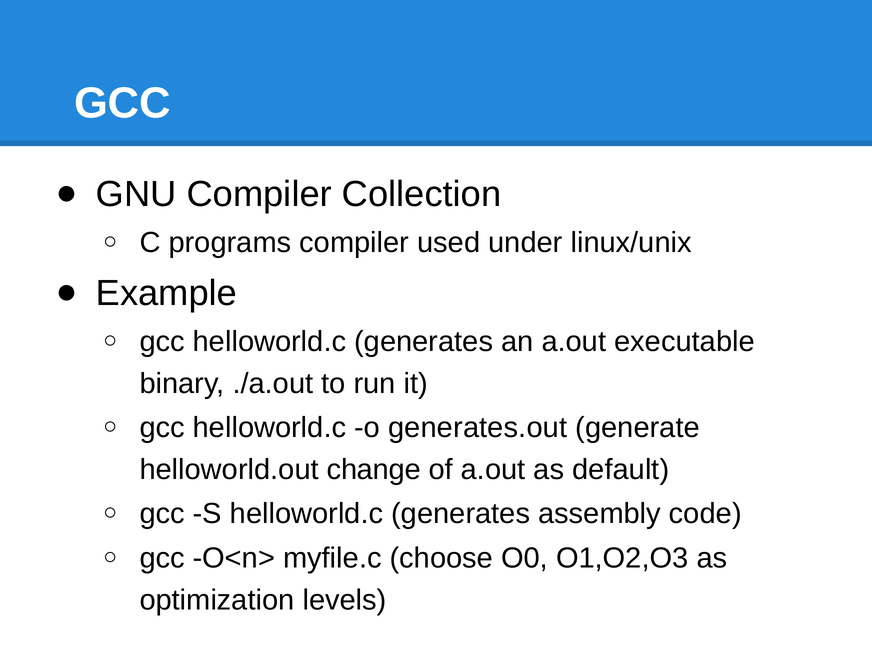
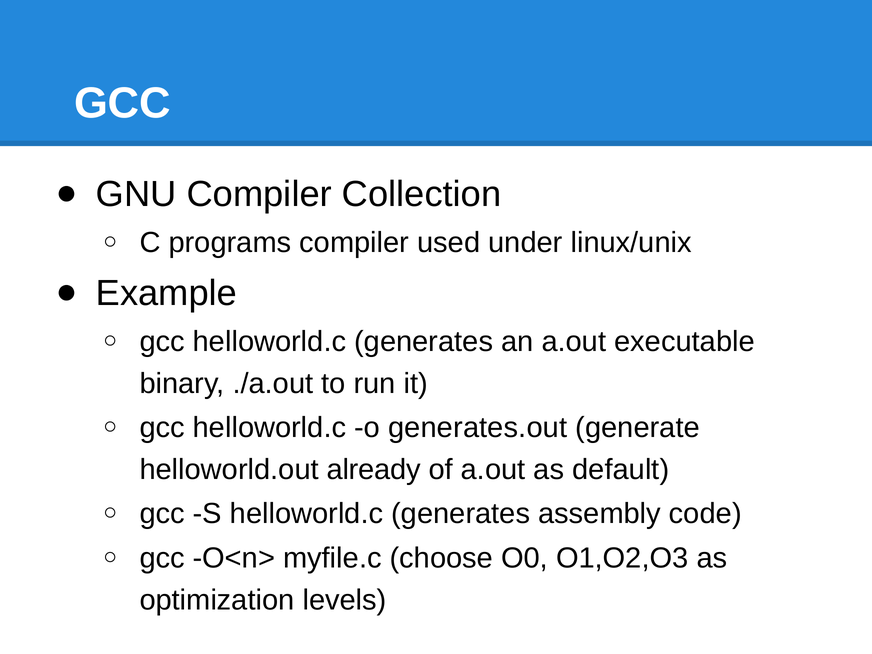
change: change -> already (374, 470)
